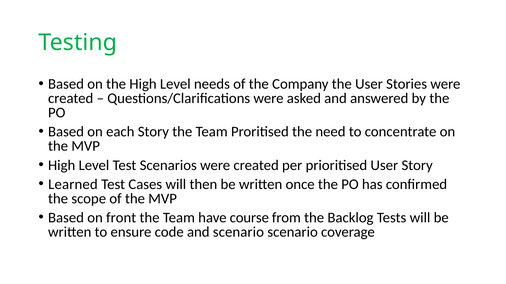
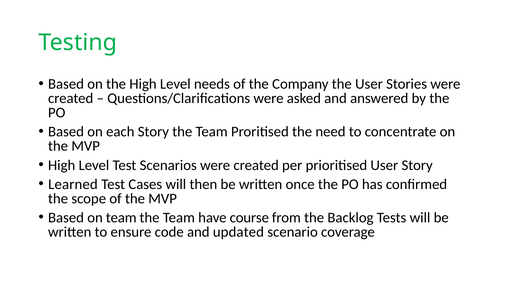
on front: front -> team (121, 218)
and scenario: scenario -> updated (238, 232)
